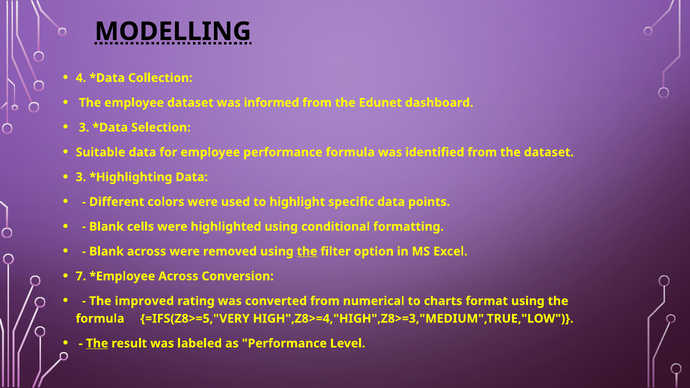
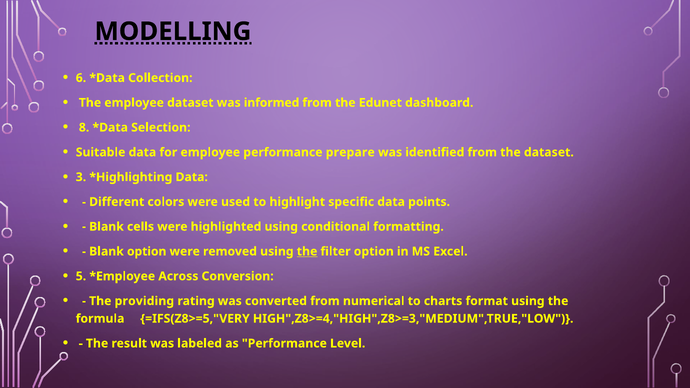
4: 4 -> 6 (81, 78)
3: 3 -> 8 (84, 128)
performance formula: formula -> prepare (350, 152)
Blank across: across -> option (147, 252)
7: 7 -> 5 (81, 276)
improved: improved -> providing (144, 301)
The underline: present -> none (97, 344)
